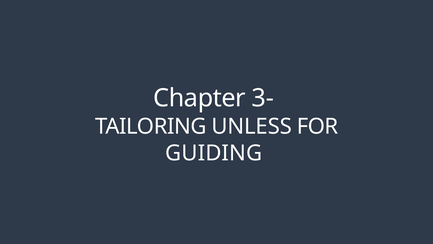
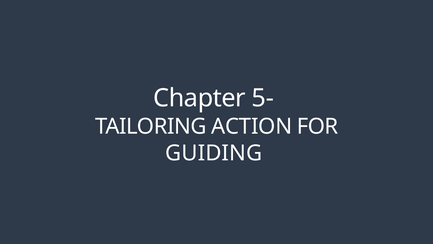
3-: 3- -> 5- (263, 98)
UNLESS: UNLESS -> ACTION (252, 126)
